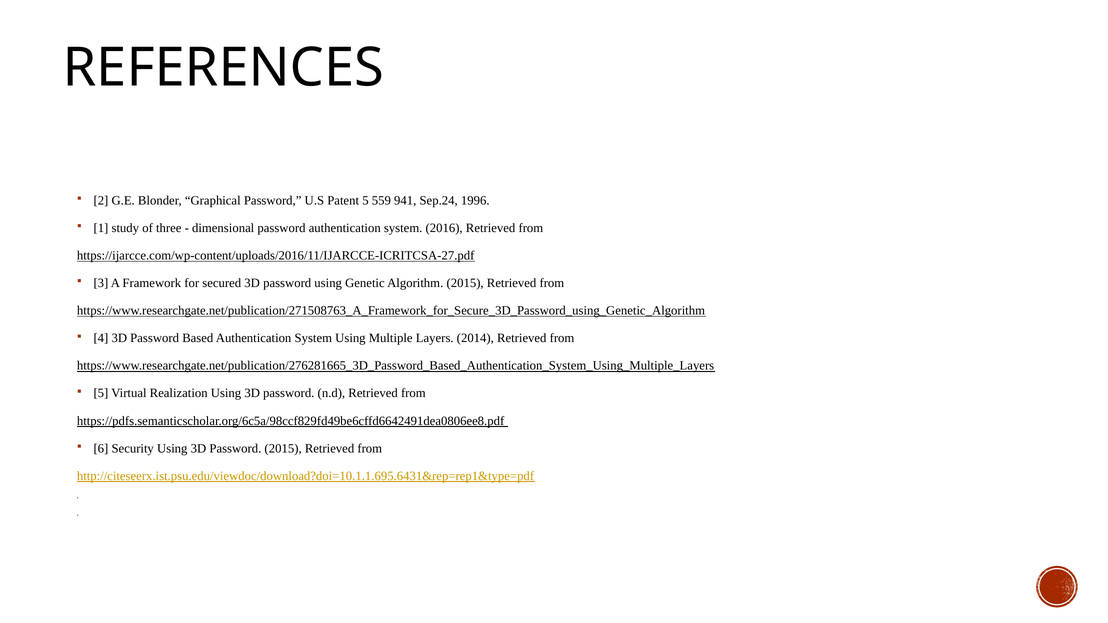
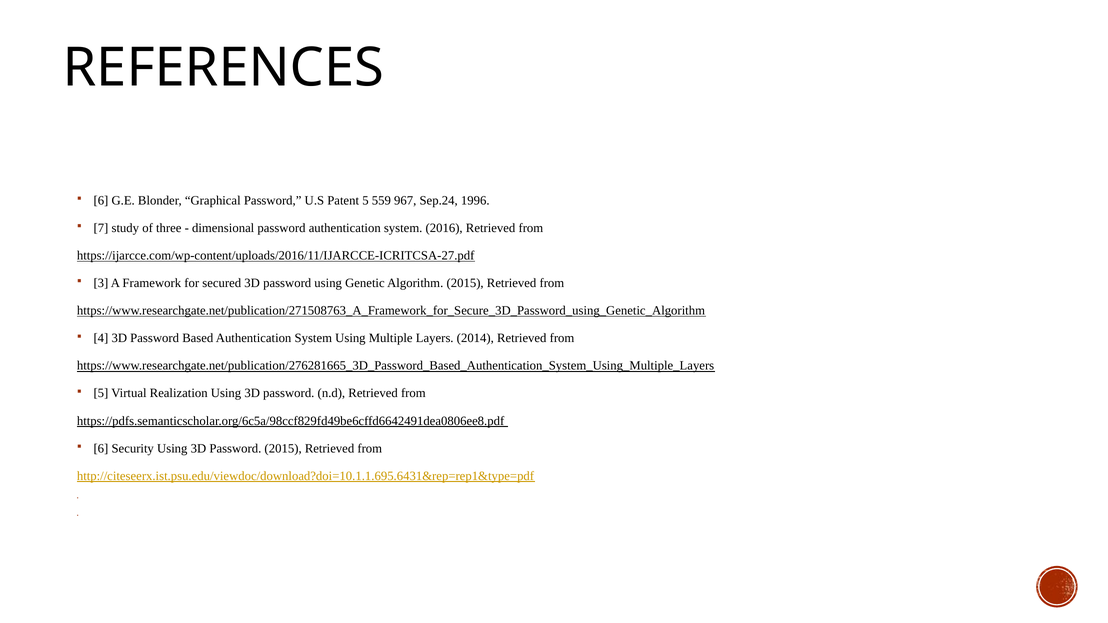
2: 2 -> 6 (101, 201)
941: 941 -> 967 (405, 201)
1: 1 -> 7 (101, 228)
